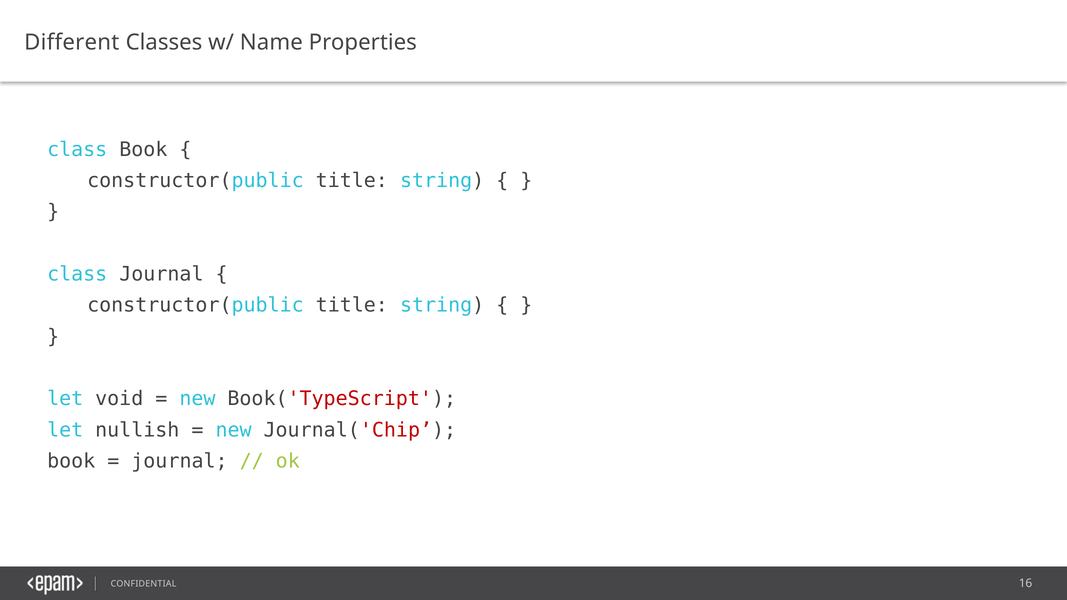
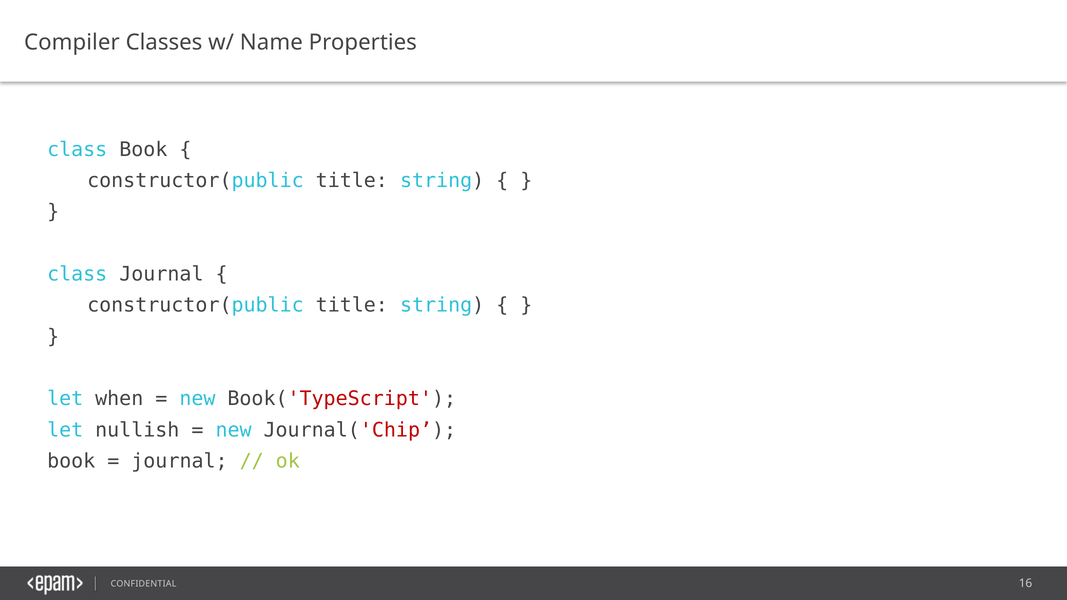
Different: Different -> Compiler (72, 42)
void: void -> when (119, 399)
